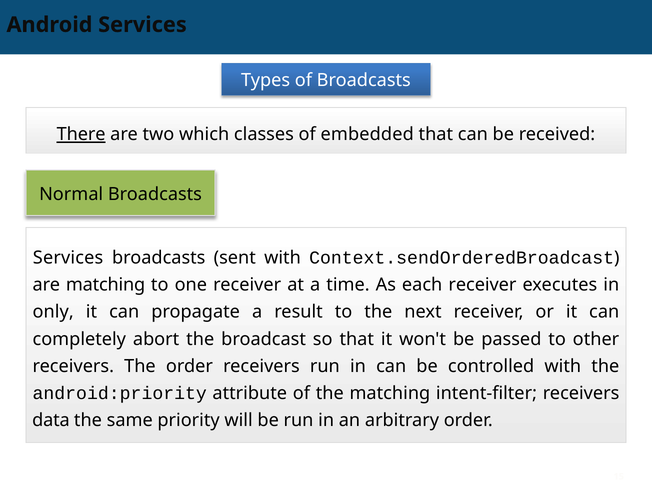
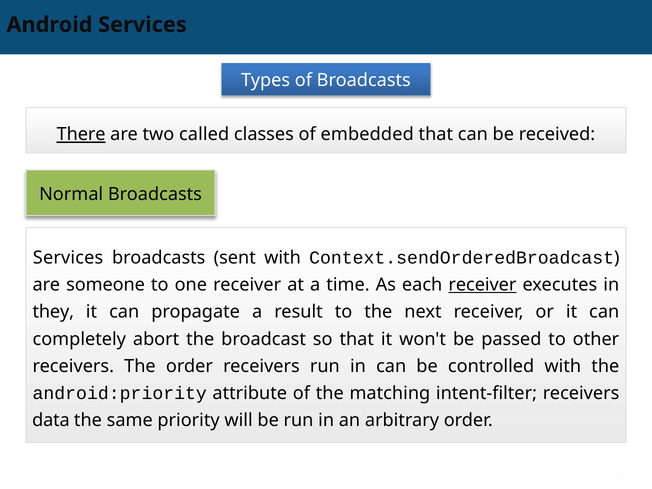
which: which -> called (204, 134)
are matching: matching -> someone (106, 285)
receiver underline: none -> present (482, 285)
only: only -> they (53, 312)
